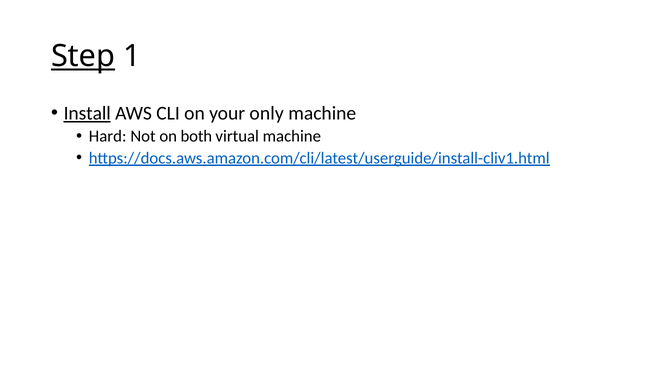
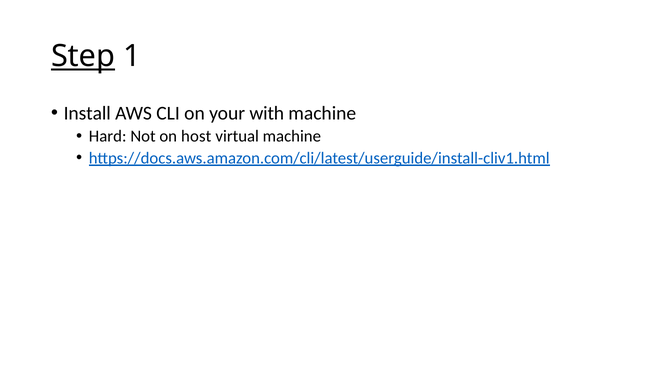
Install underline: present -> none (87, 113)
only: only -> with (267, 113)
both: both -> host (196, 136)
